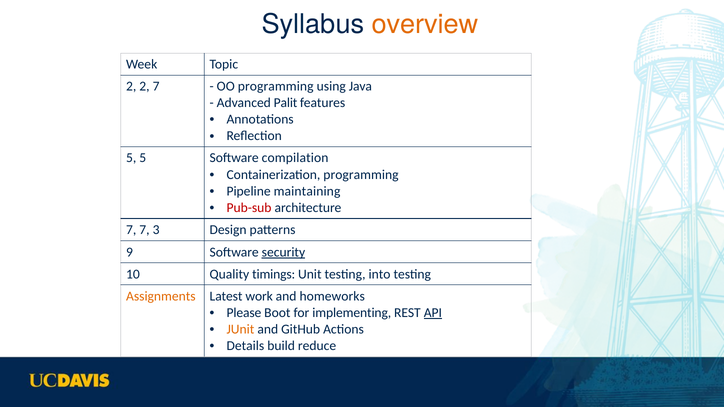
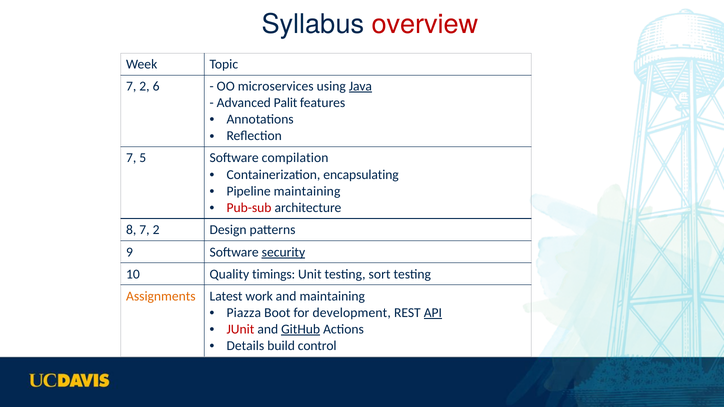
overview colour: orange -> red (425, 24)
2: 2 -> 7 (131, 86)
2 7: 7 -> 6 (156, 86)
OO programming: programming -> microservices (276, 86)
Java underline: none -> present (360, 86)
5: 5 -> 7 (131, 158)
Containerization programming: programming -> encapsulating (361, 175)
7: 7 -> 8 (131, 230)
3: 3 -> 2 (156, 230)
into: into -> sort (379, 274)
and homeworks: homeworks -> maintaining (332, 296)
Please: Please -> Piazza (244, 313)
implementing: implementing -> development (352, 313)
JUnit colour: orange -> red (240, 329)
GitHub underline: none -> present (301, 329)
reduce: reduce -> control (317, 346)
